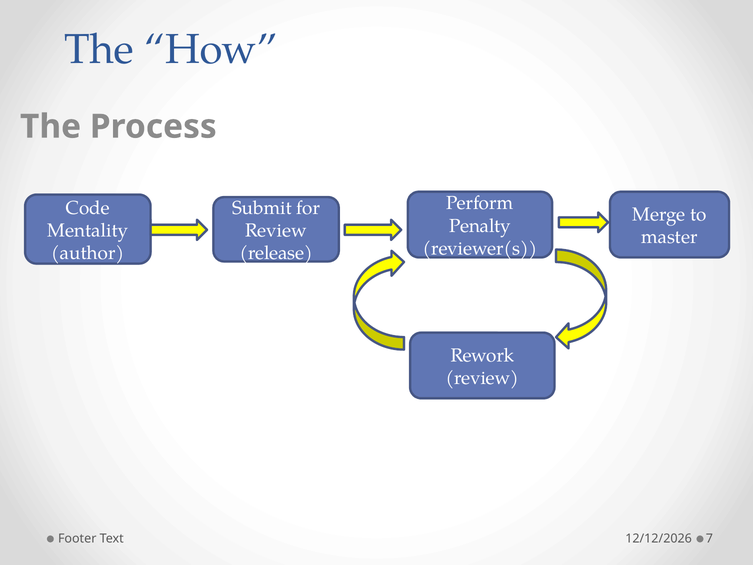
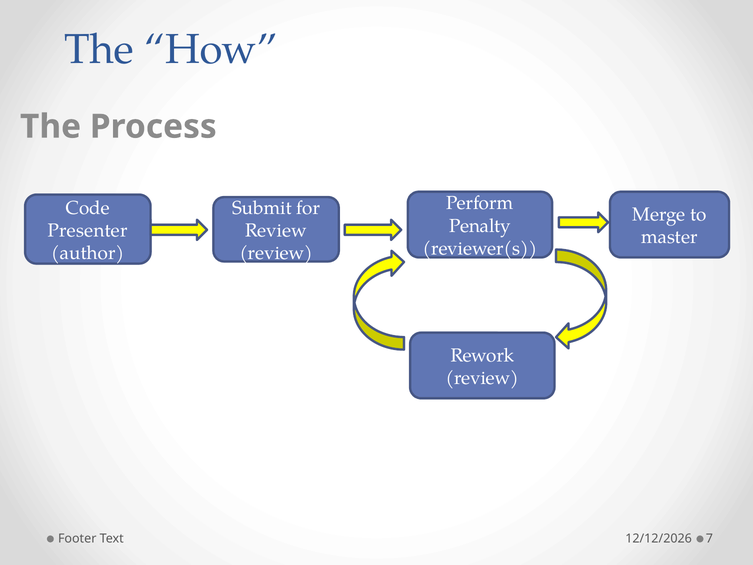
Mentality: Mentality -> Presenter (88, 230)
release: release -> review (276, 253)
